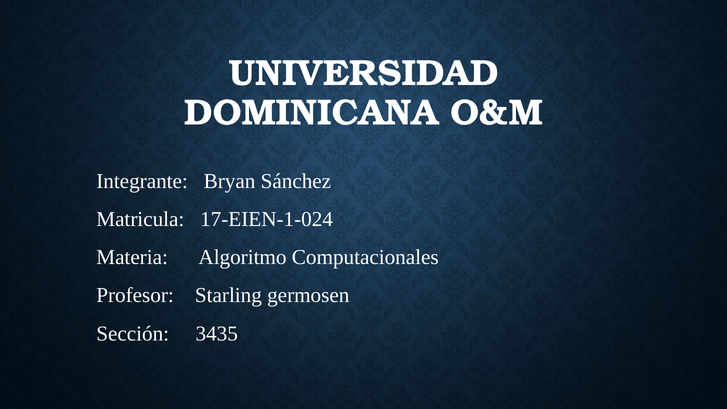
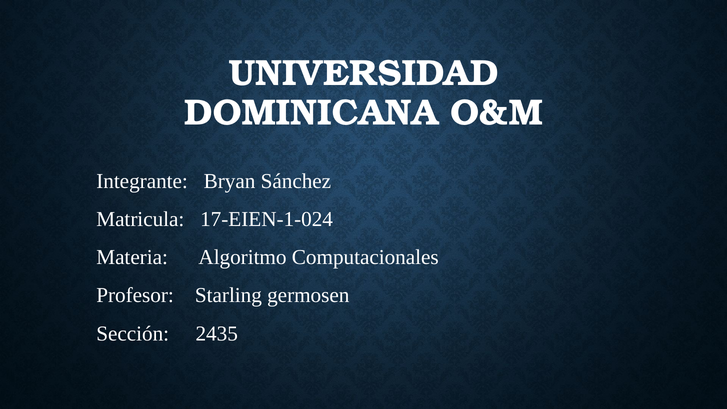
3435: 3435 -> 2435 (217, 334)
